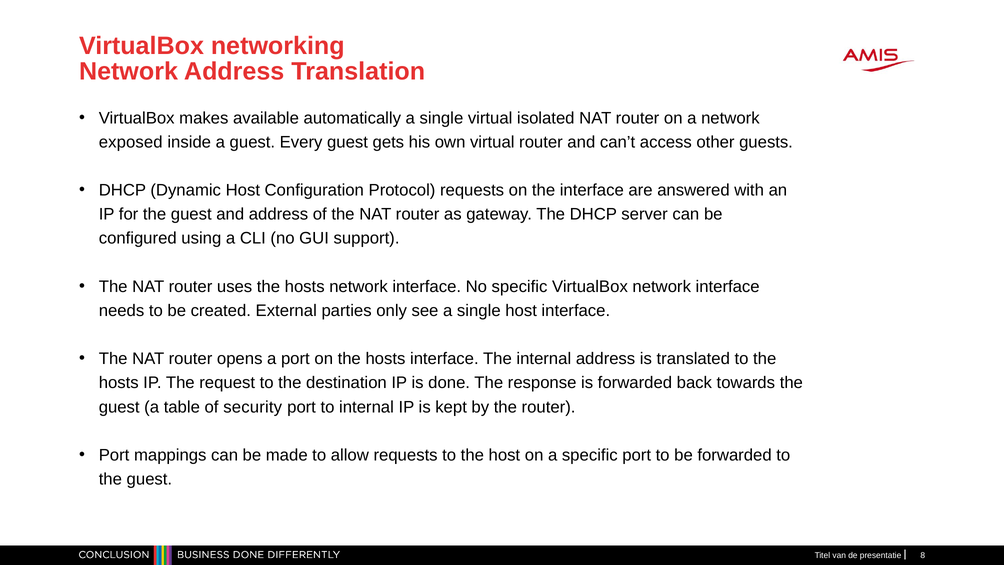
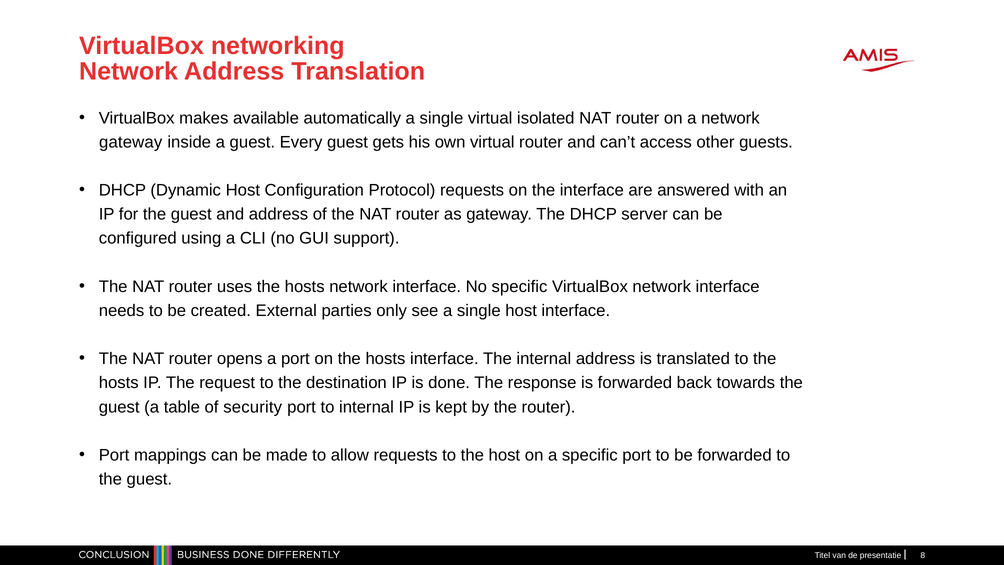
exposed: exposed -> gateway (131, 142)
